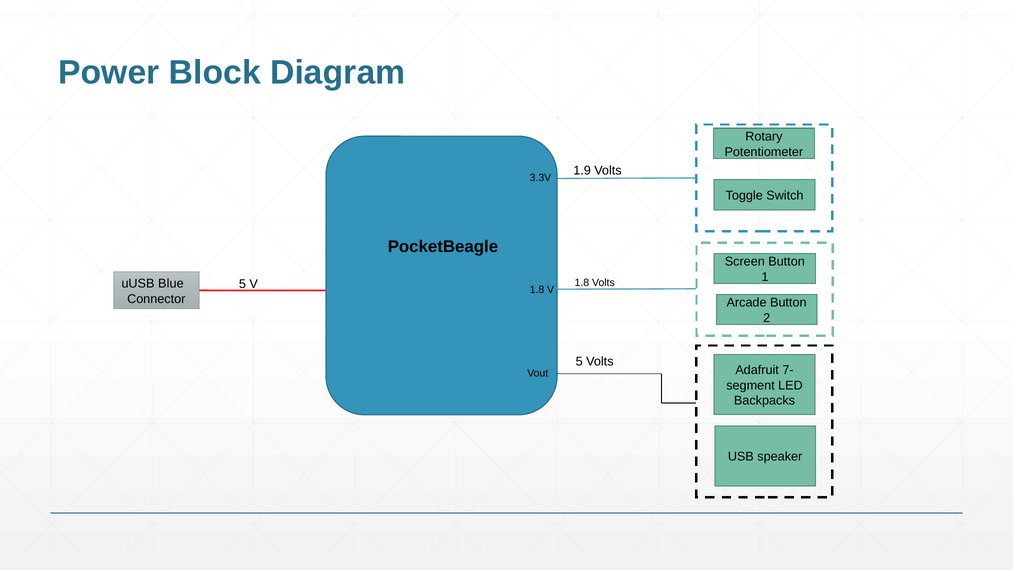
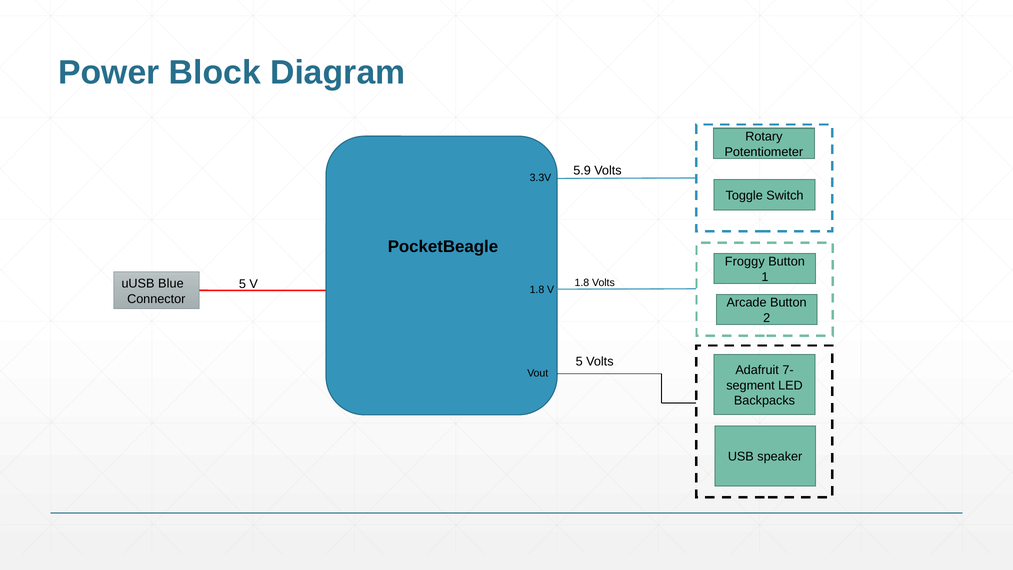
1.9: 1.9 -> 5.9 (582, 171)
Screen: Screen -> Froggy (745, 262)
